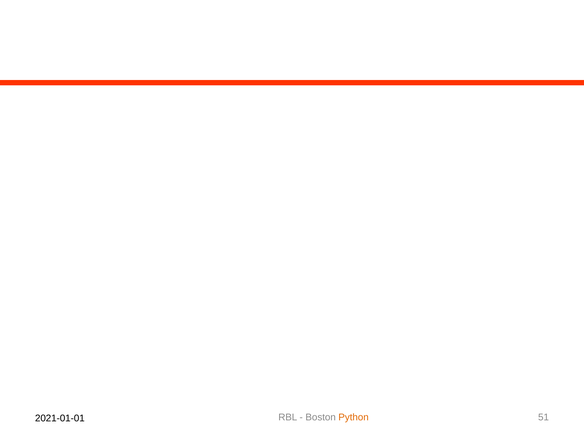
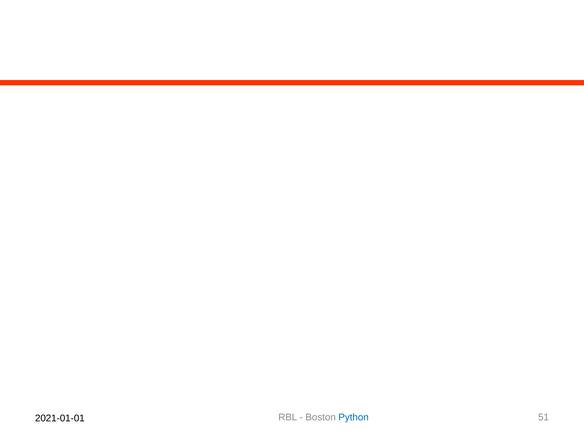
Python colour: orange -> blue (354, 417)
